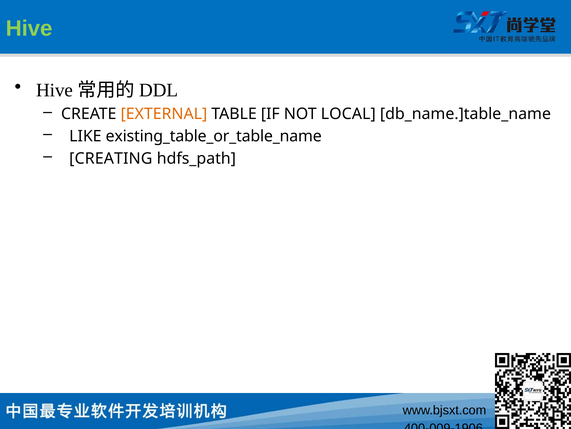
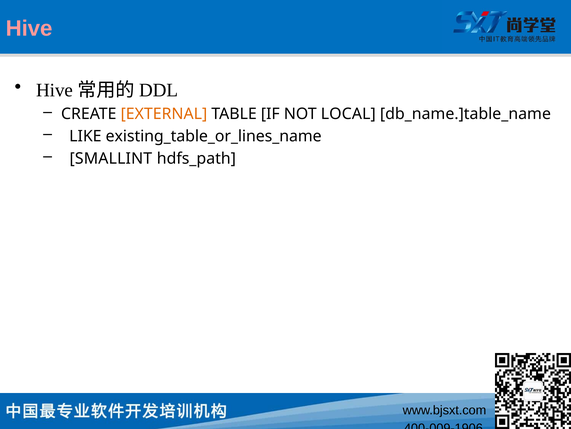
Hive colour: light green -> pink (29, 28)
existing_table_or_table_name: existing_table_or_table_name -> existing_table_or_lines_name (214, 136)
CREATING: CREATING -> SMALLINT (111, 158)
